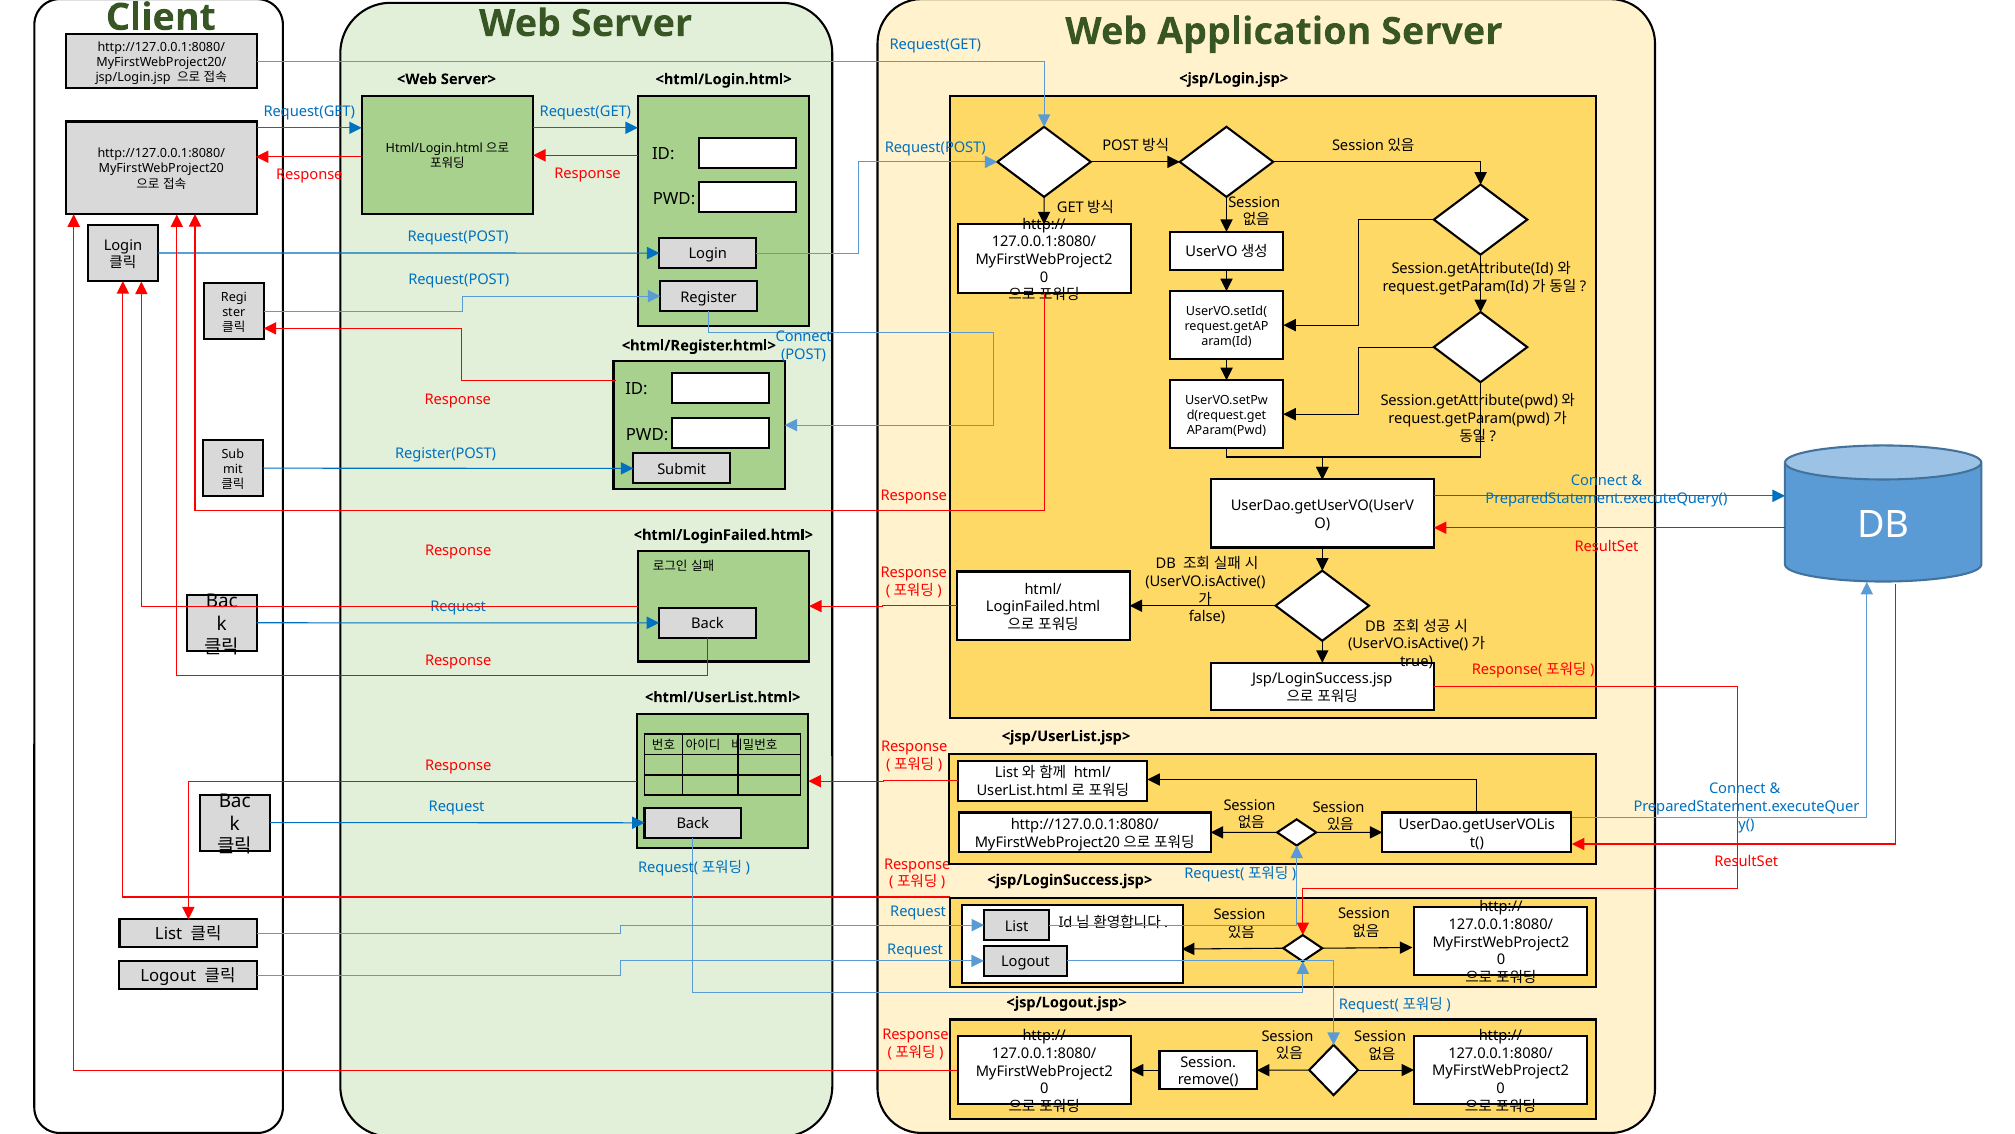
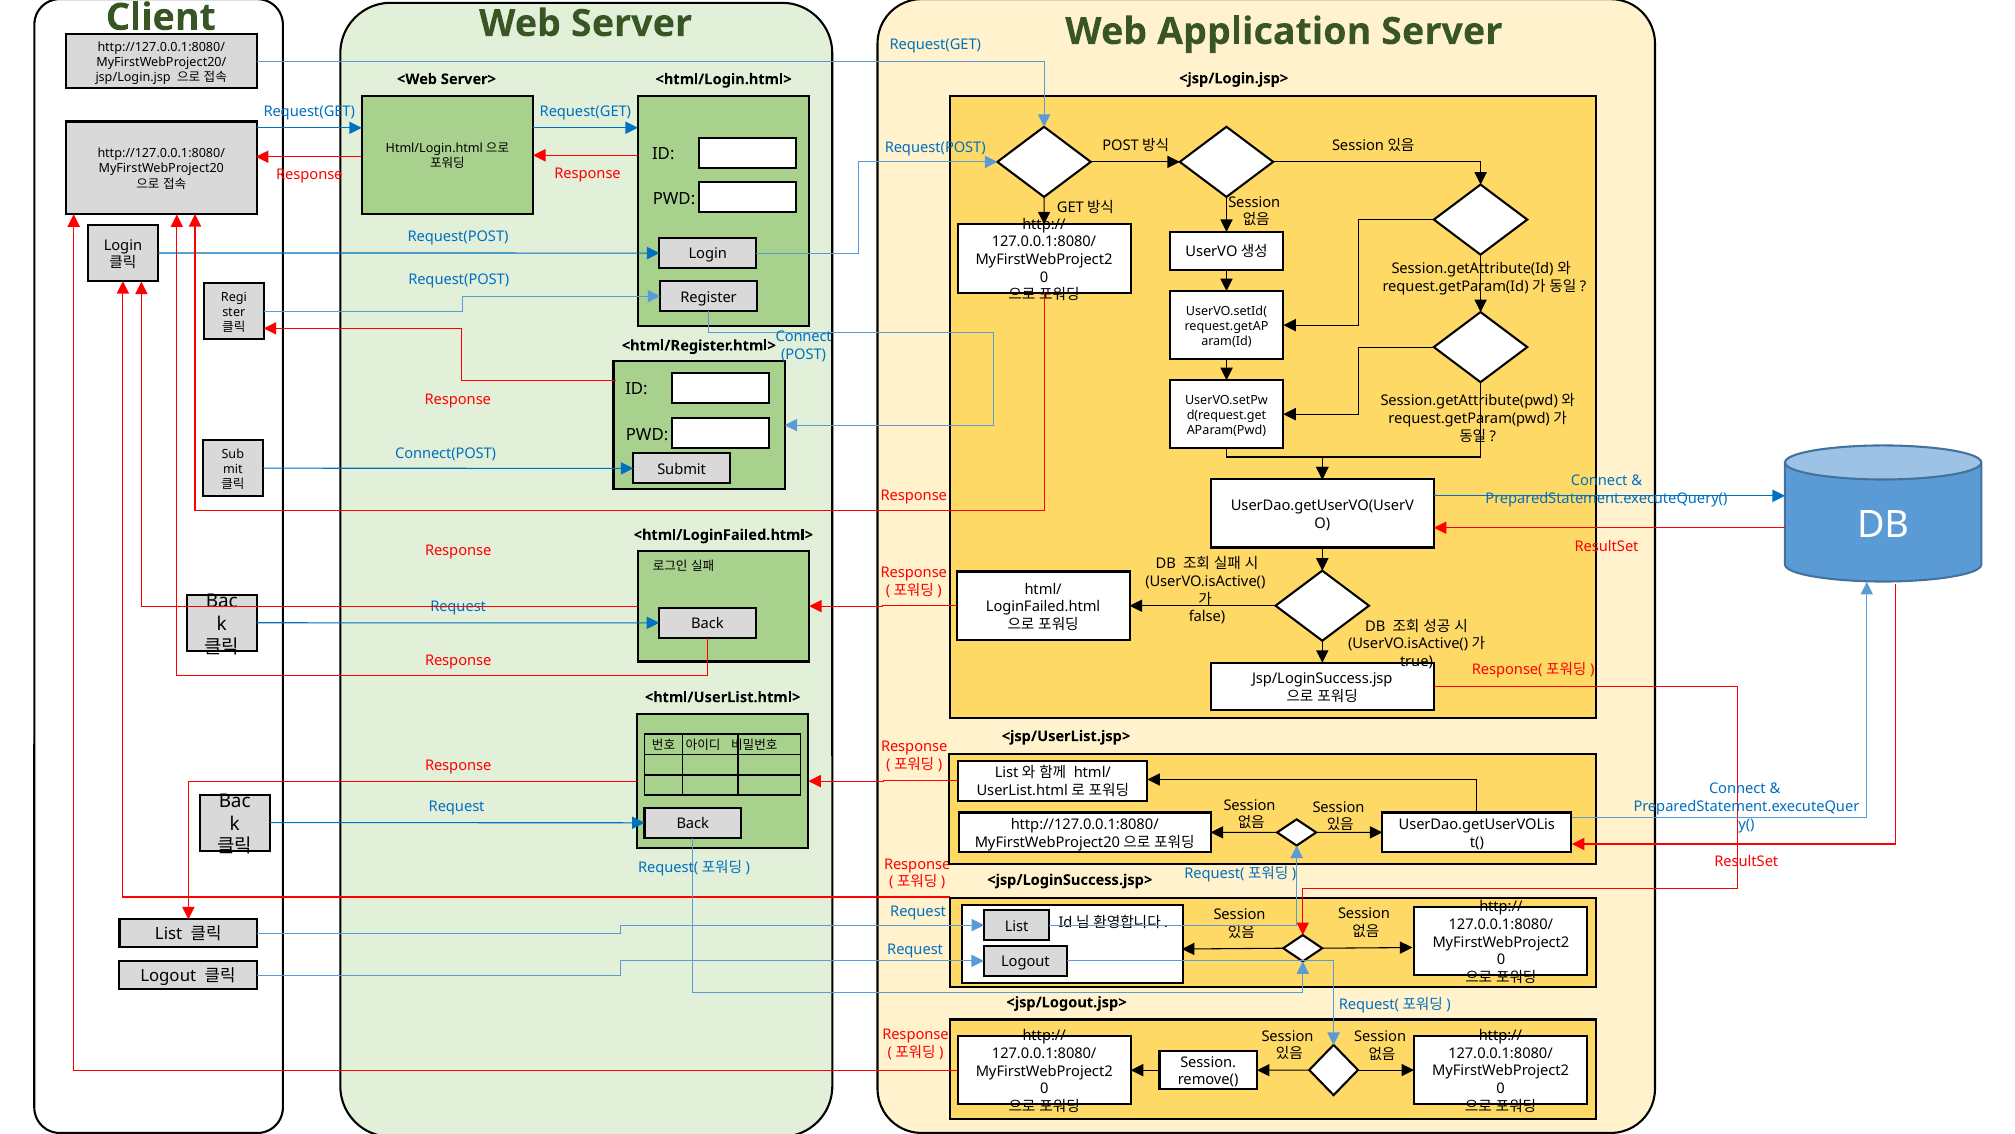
Register(POST: Register(POST -> Connect(POST (446, 453)
